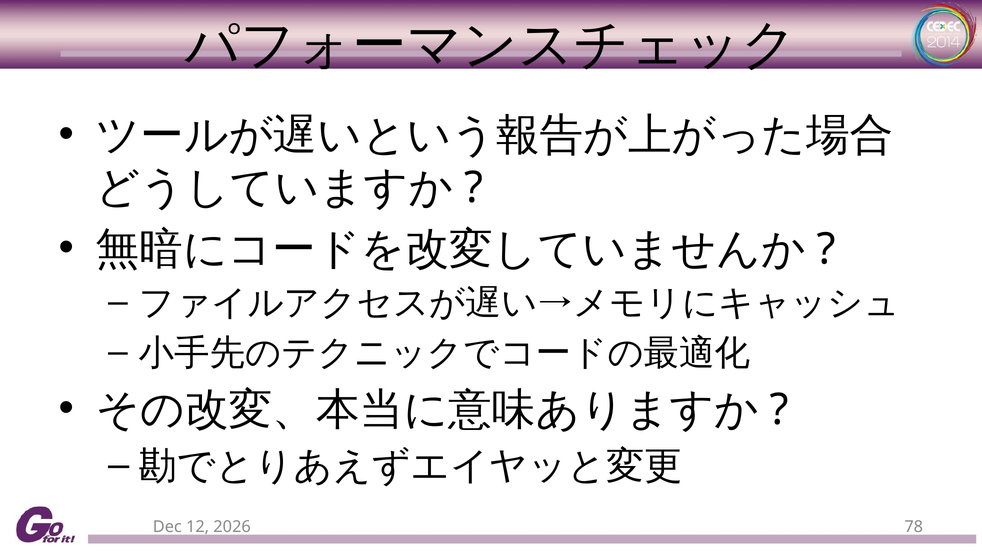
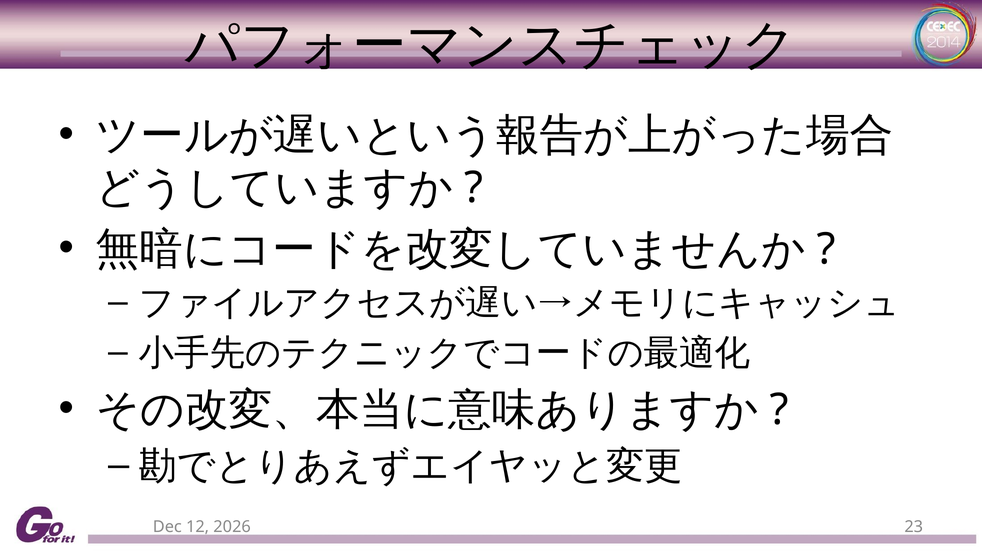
78: 78 -> 23 (914, 526)
